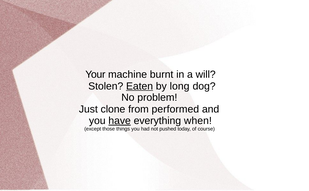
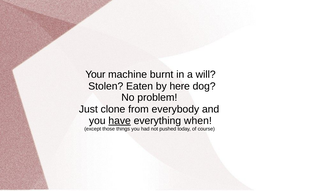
Eaten underline: present -> none (140, 86)
long: long -> here (180, 86)
performed: performed -> everybody (175, 109)
